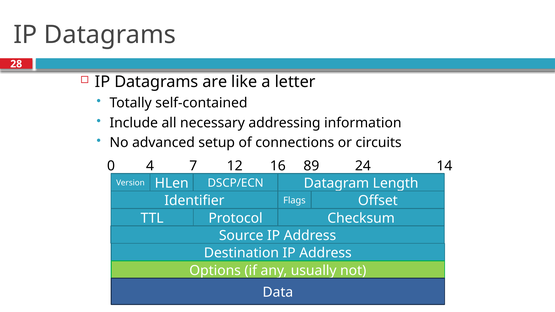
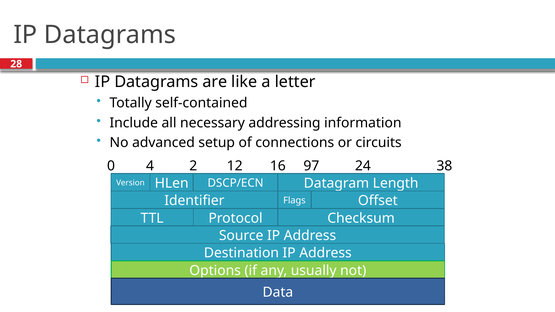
7: 7 -> 2 (193, 166)
89: 89 -> 97 (311, 166)
14: 14 -> 38 (444, 166)
